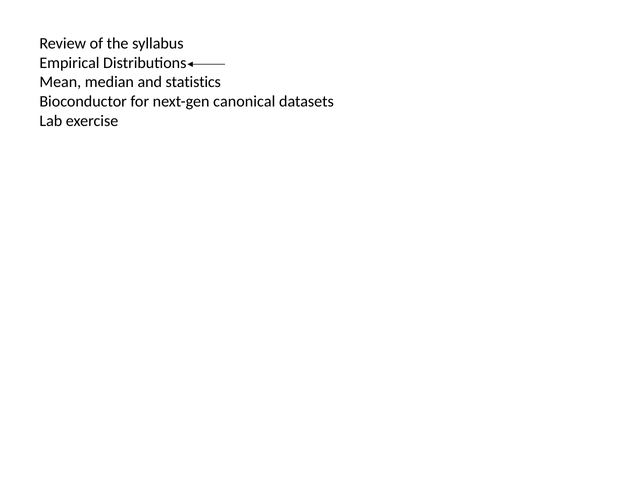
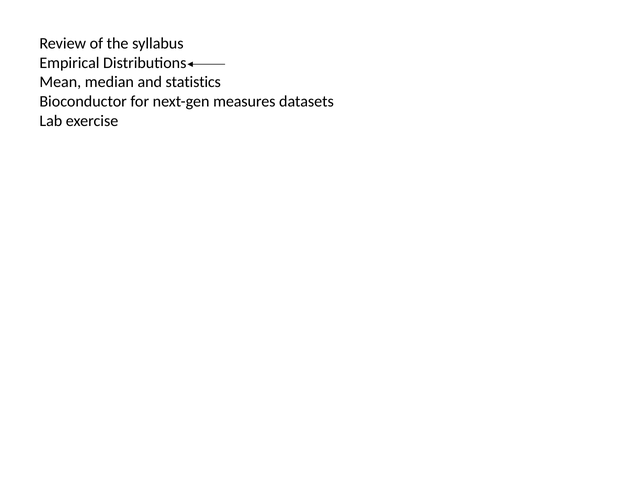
canonical: canonical -> measures (244, 101)
